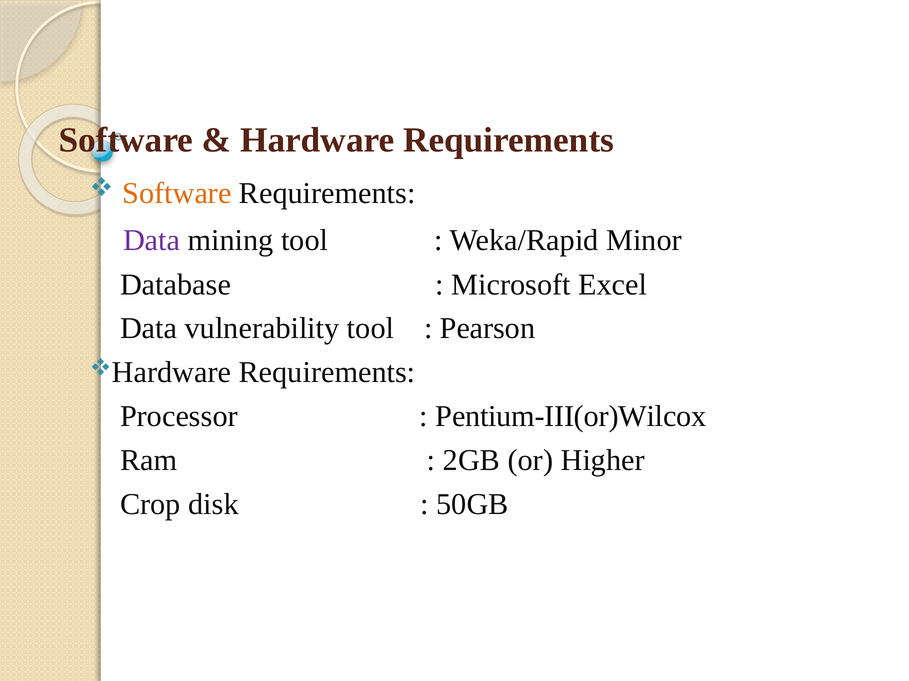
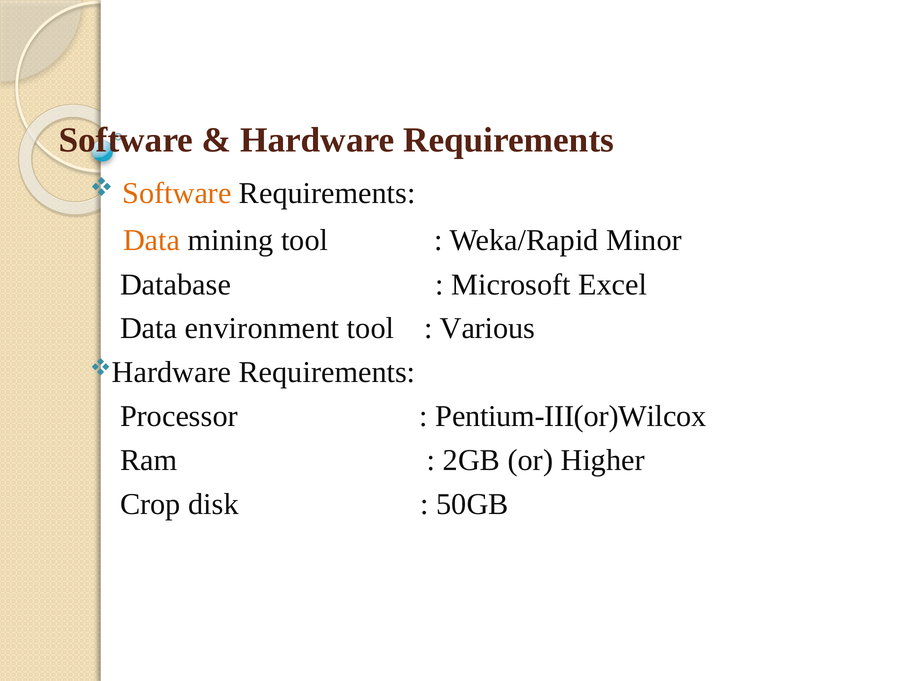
Data colour: purple -> orange (152, 240)
vulnerability: vulnerability -> environment (262, 329)
Pearson: Pearson -> Various (487, 329)
